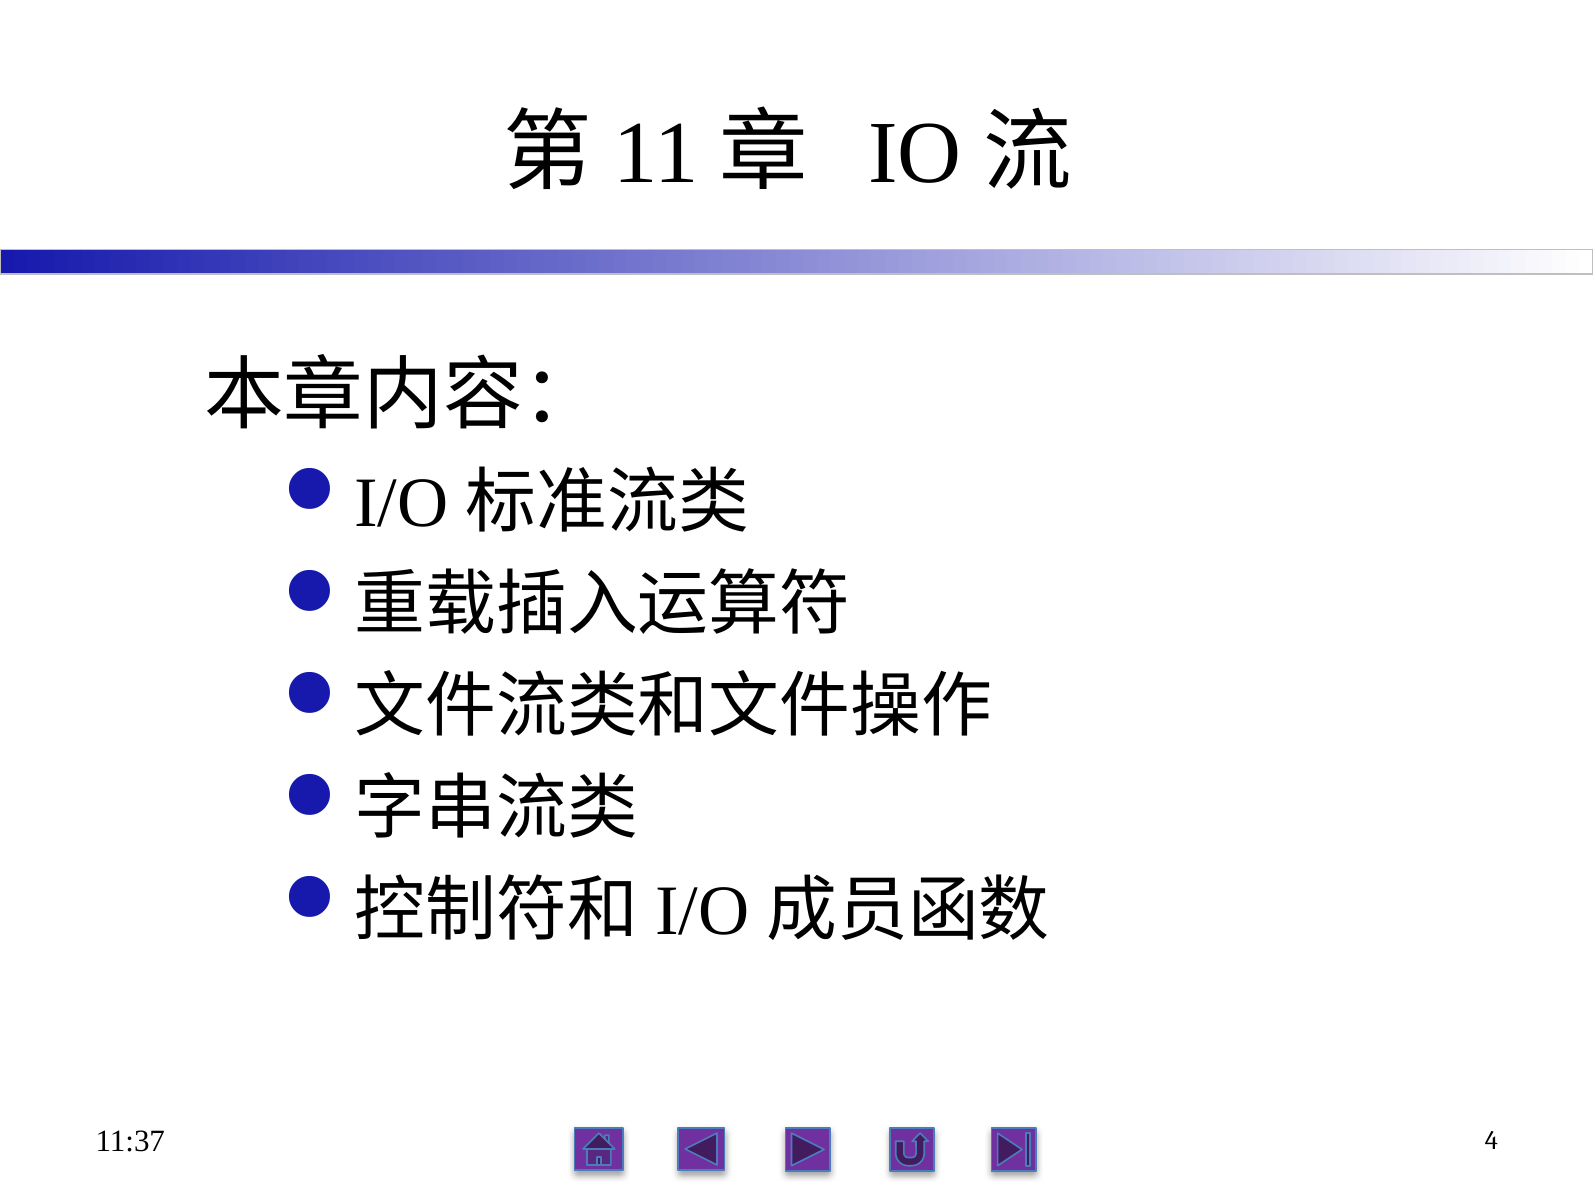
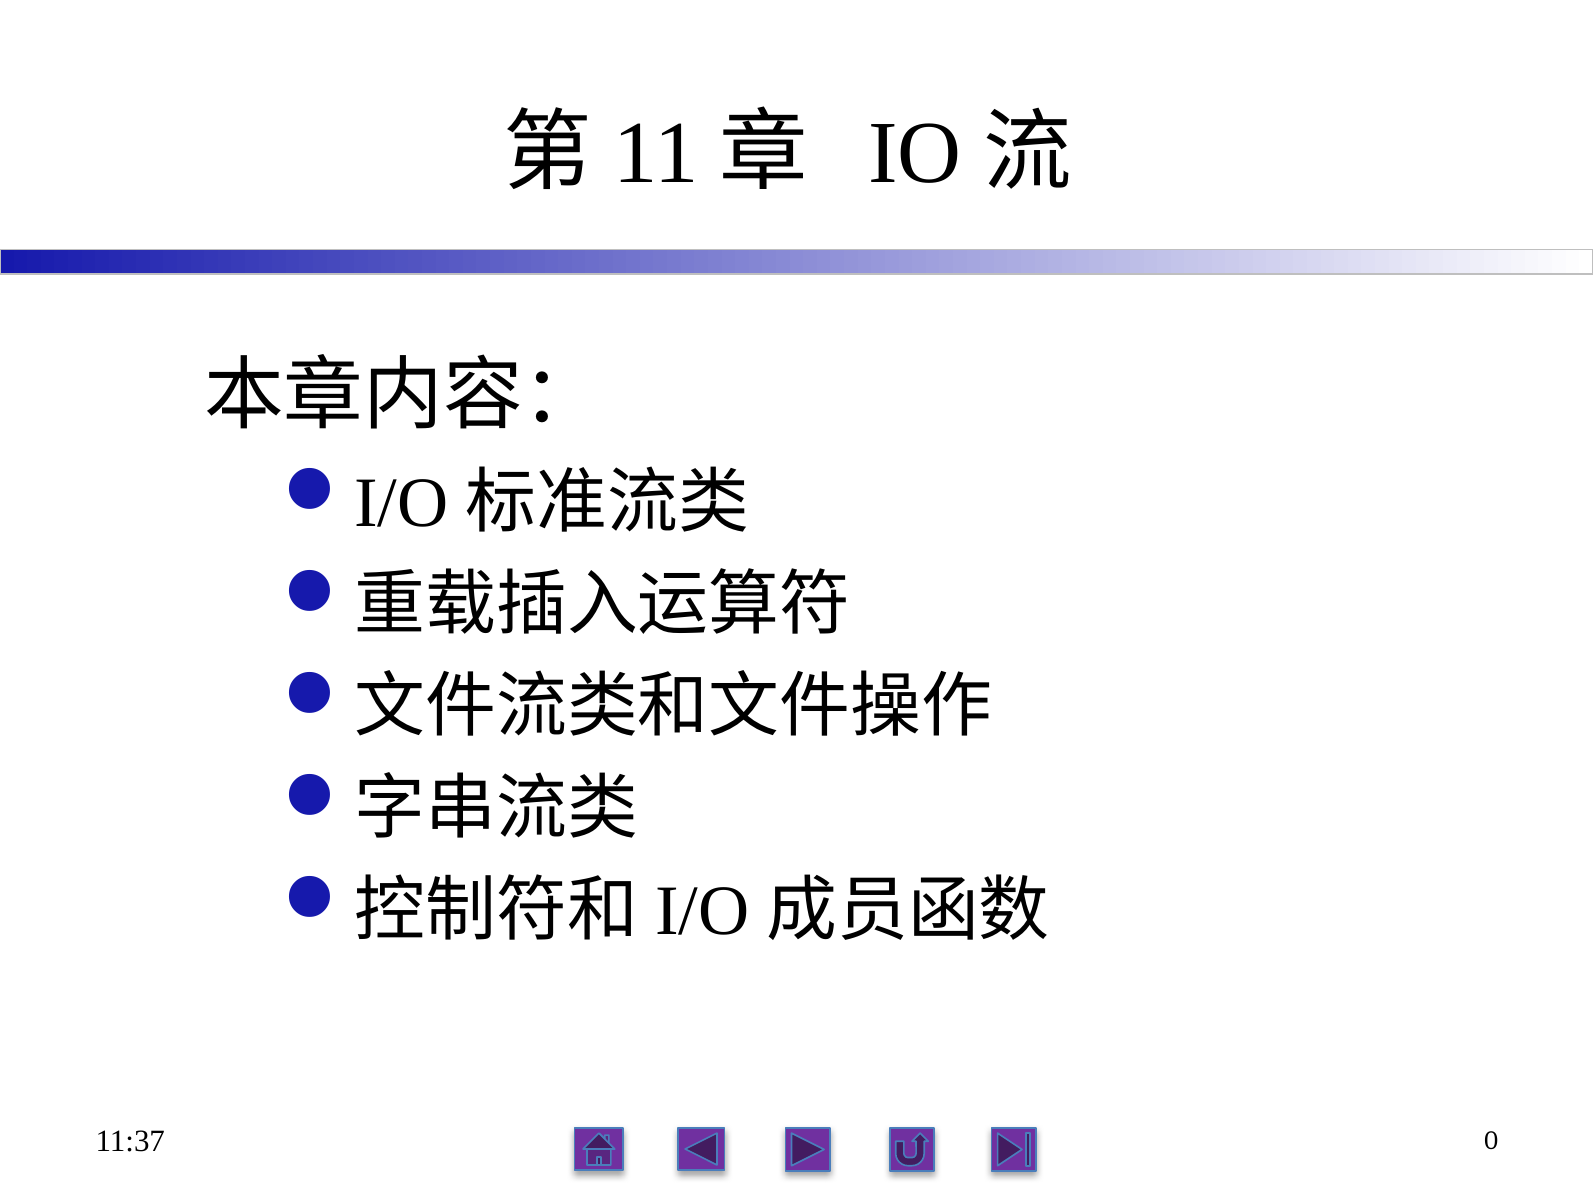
4: 4 -> 0 (1491, 1141)
